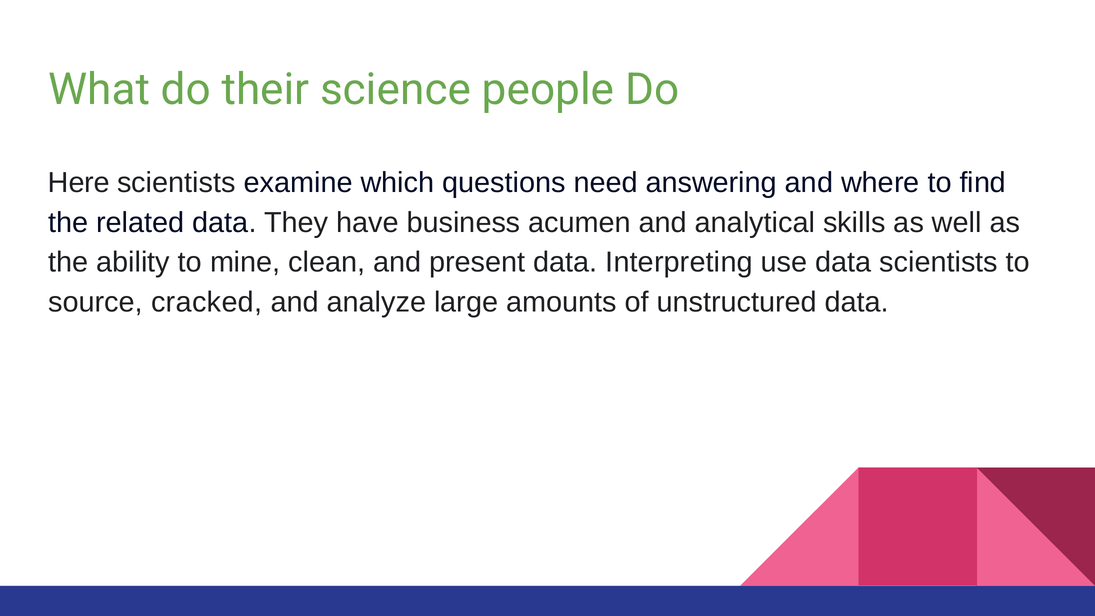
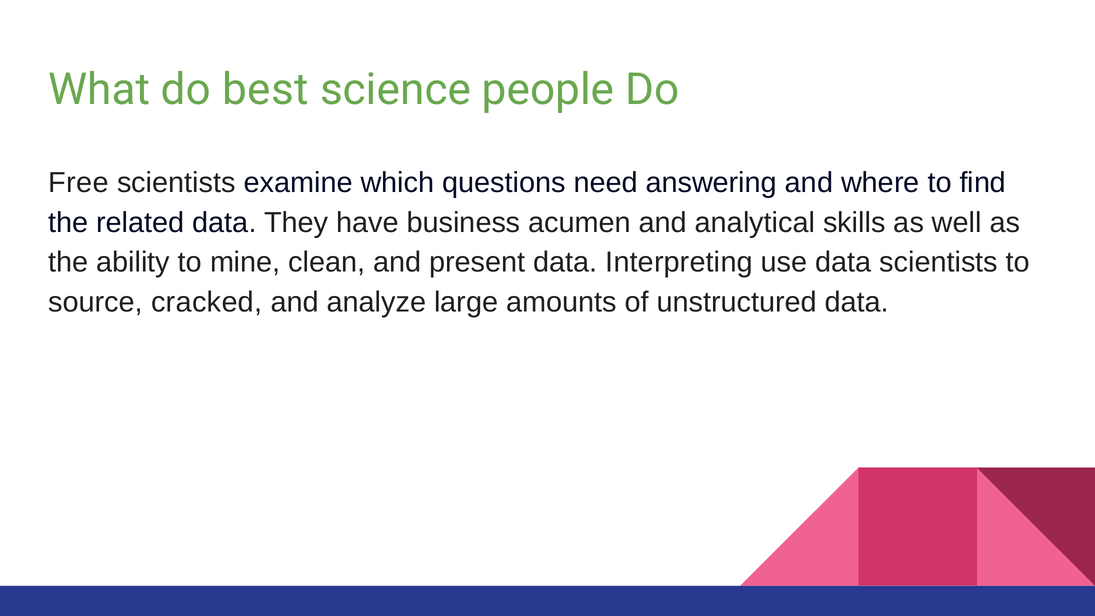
their: their -> best (265, 90)
Here: Here -> Free (79, 183)
